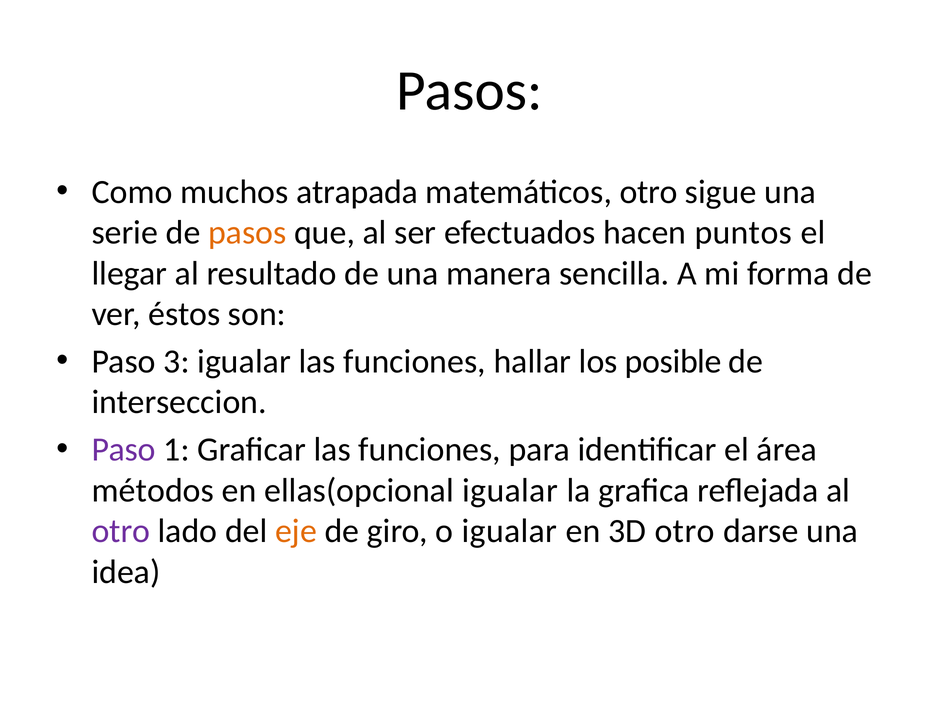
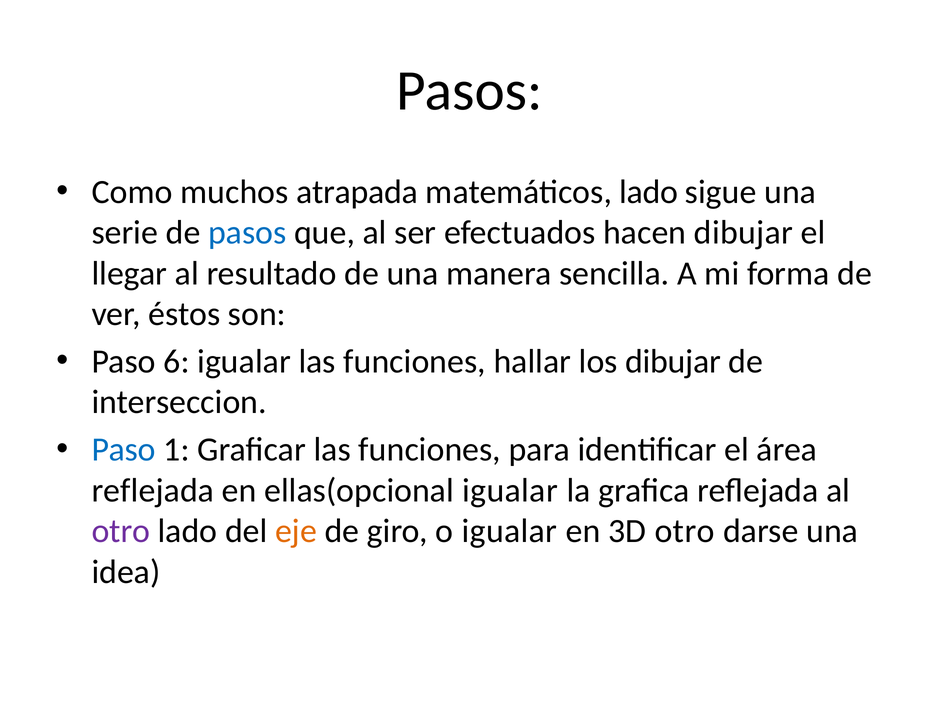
matemáticos otro: otro -> lado (649, 192)
pasos colour: orange -> blue (247, 232)
hacen puntos: puntos -> dibujar (743, 232)
3: 3 -> 6 (176, 361)
los posible: posible -> dibujar (673, 361)
Paso colour: purple -> blue (124, 449)
métodos: métodos -> reflejada (153, 490)
